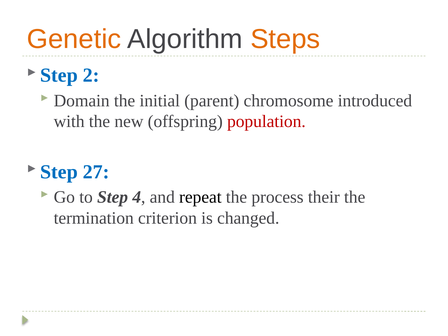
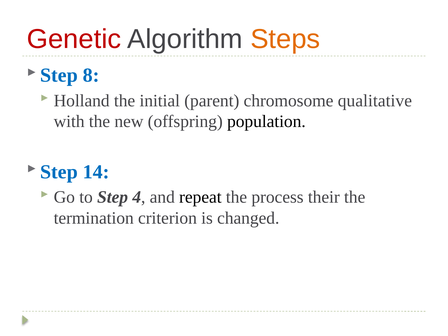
Genetic colour: orange -> red (74, 39)
2: 2 -> 8 (91, 75)
Domain: Domain -> Holland (82, 101)
introduced: introduced -> qualitative (375, 101)
population colour: red -> black (266, 121)
27: 27 -> 14 (96, 172)
